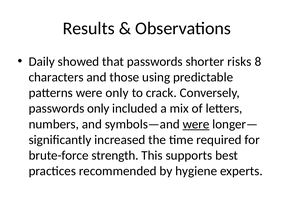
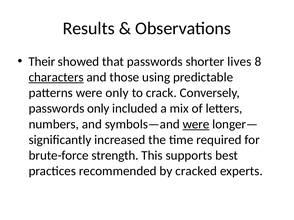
Daily: Daily -> Their (42, 62)
risks: risks -> lives (239, 62)
characters underline: none -> present (56, 77)
hygiene: hygiene -> cracked (196, 171)
